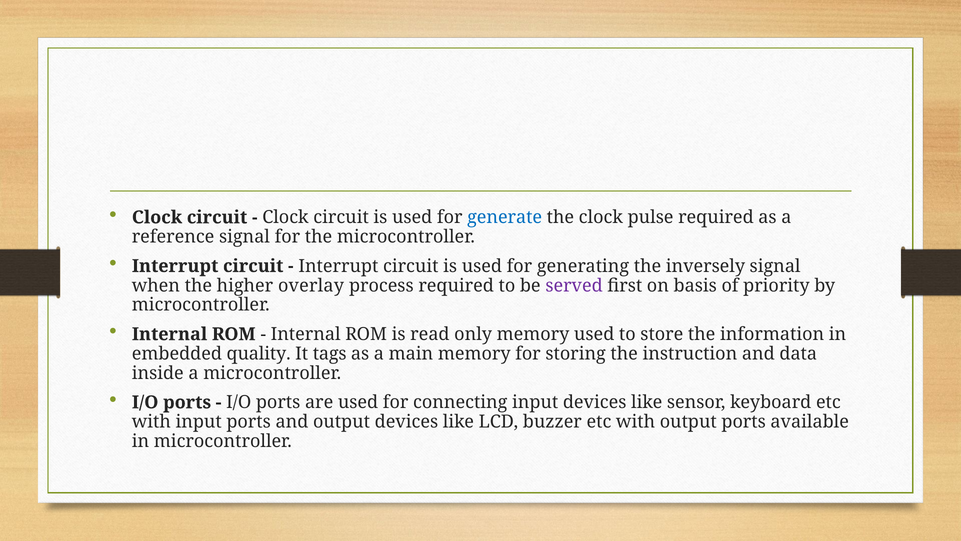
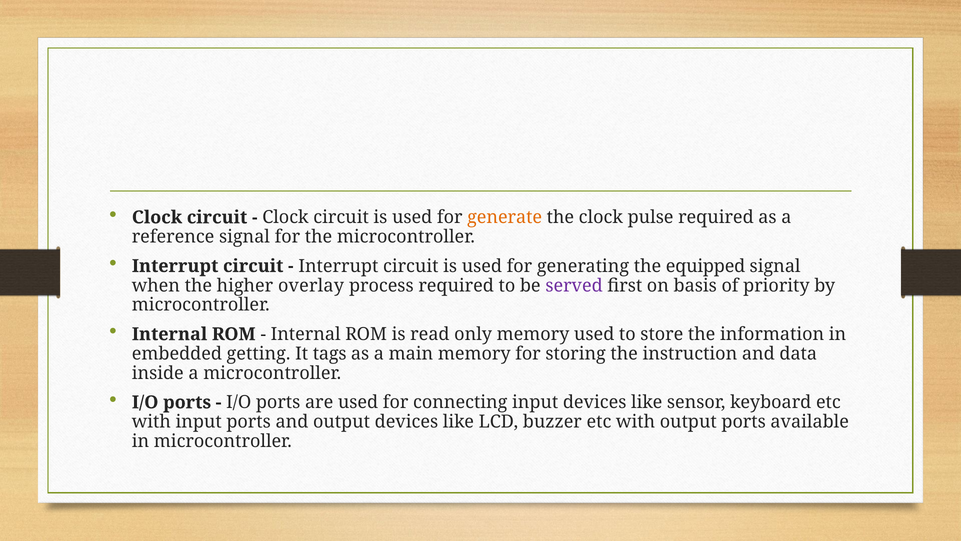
generate colour: blue -> orange (505, 217)
inversely: inversely -> equipped (706, 266)
quality: quality -> getting (259, 353)
